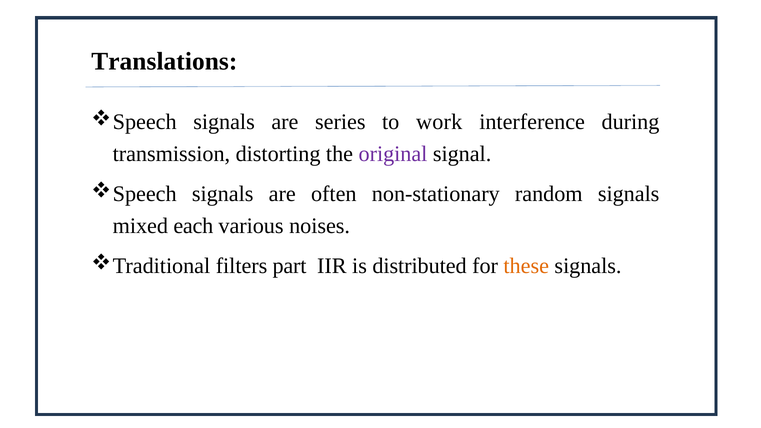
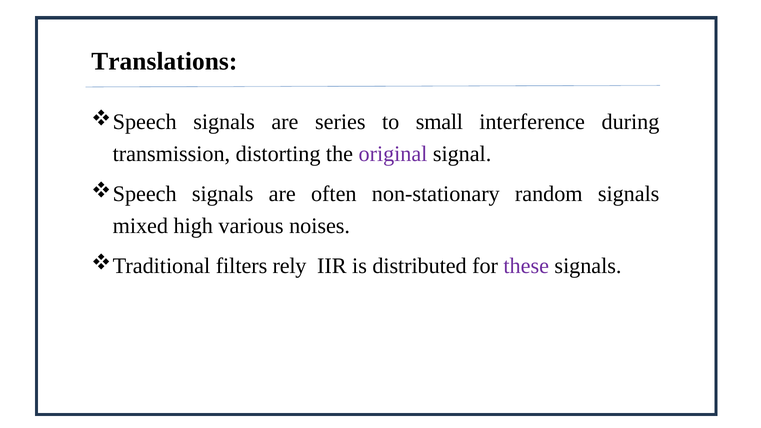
work: work -> small (439, 122)
each: each -> high (193, 226)
part: part -> rely (290, 266)
these colour: orange -> purple (526, 266)
